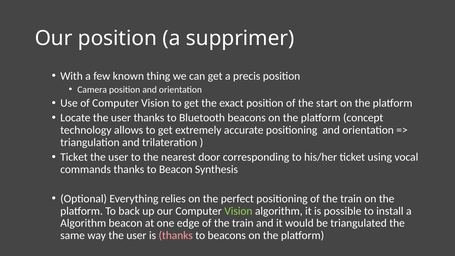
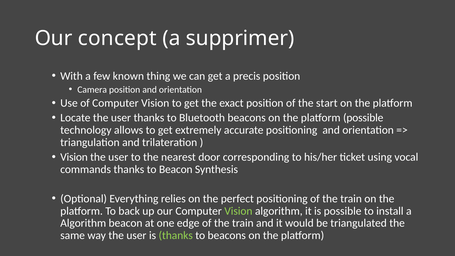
Our position: position -> concept (117, 38)
platform concept: concept -> possible (363, 118)
Ticket: Ticket -> Vision (74, 157)
thanks colour: pink -> light green (176, 235)
